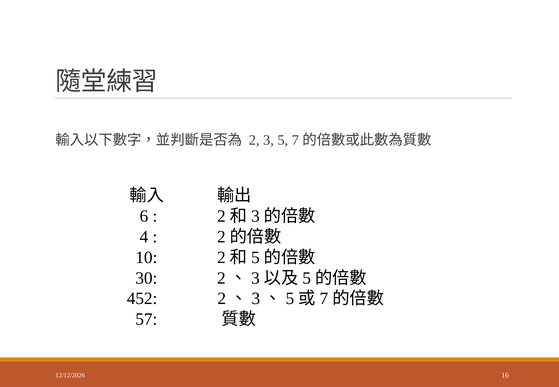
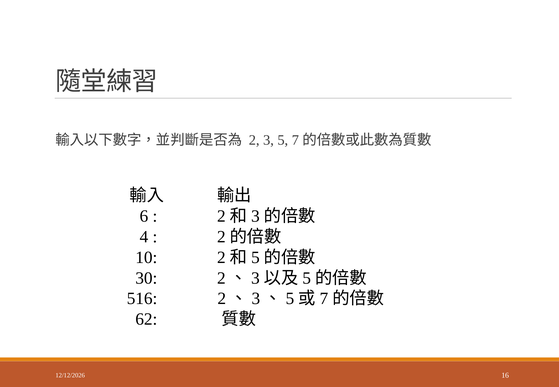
452: 452 -> 516 (142, 299)
57: 57 -> 62 (146, 319)
